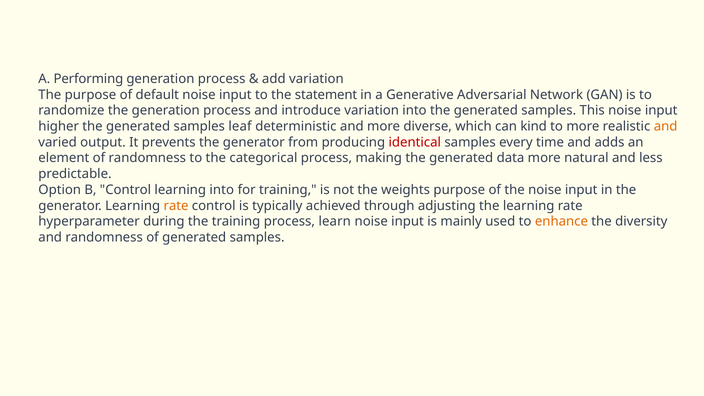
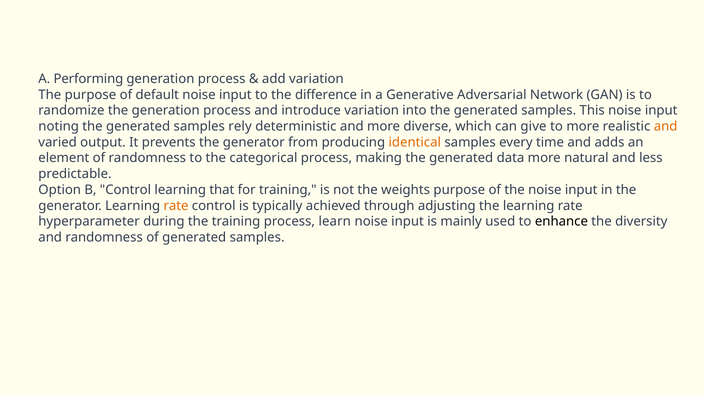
statement: statement -> difference (326, 95)
higher: higher -> noting (59, 126)
leaf: leaf -> rely (240, 126)
kind: kind -> give (534, 126)
identical colour: red -> orange (415, 142)
learning into: into -> that (222, 190)
enhance colour: orange -> black (561, 221)
